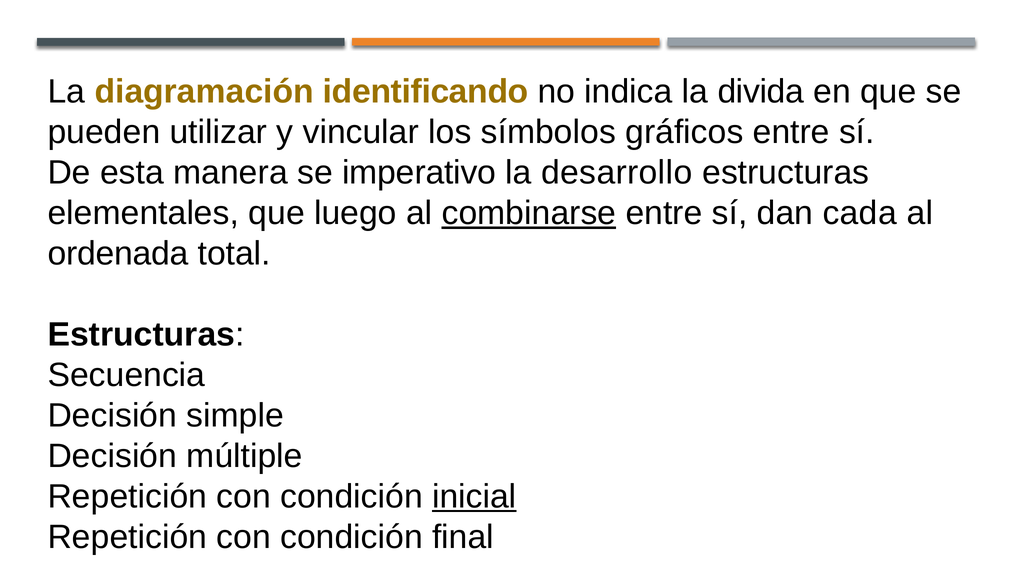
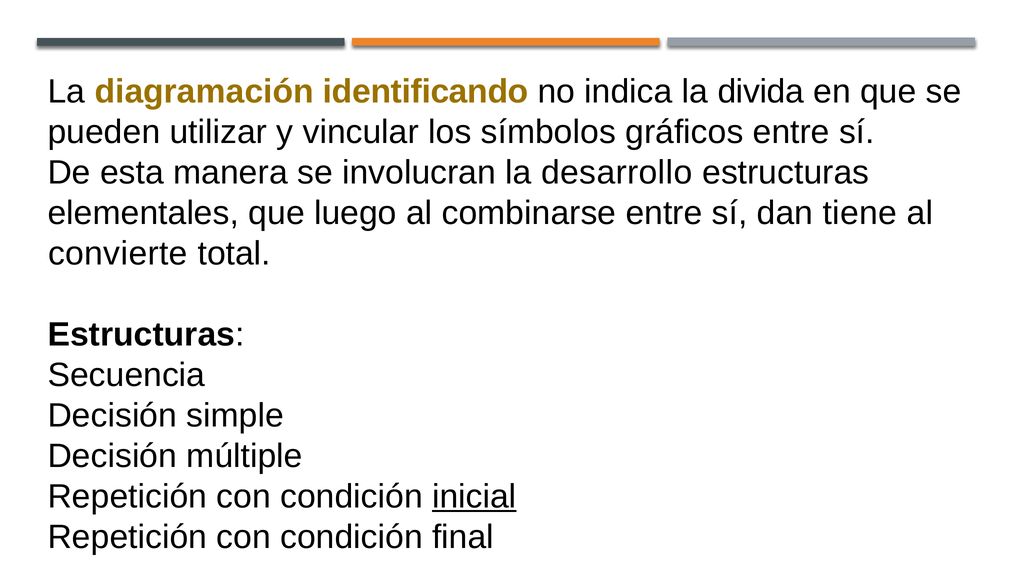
imperativo: imperativo -> involucran (419, 173)
combinarse underline: present -> none (529, 213)
cada: cada -> tiene (860, 213)
ordenada: ordenada -> convierte (118, 254)
